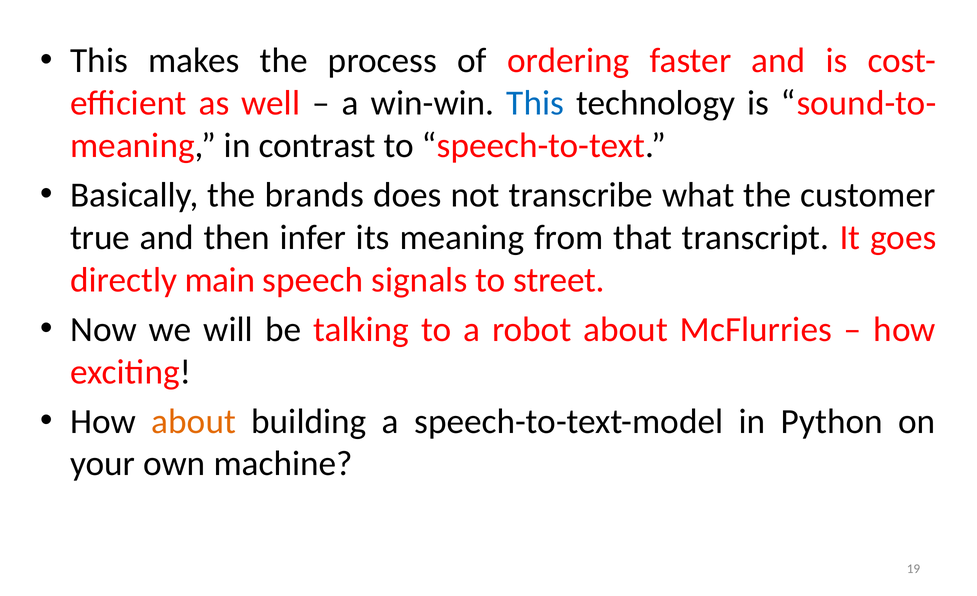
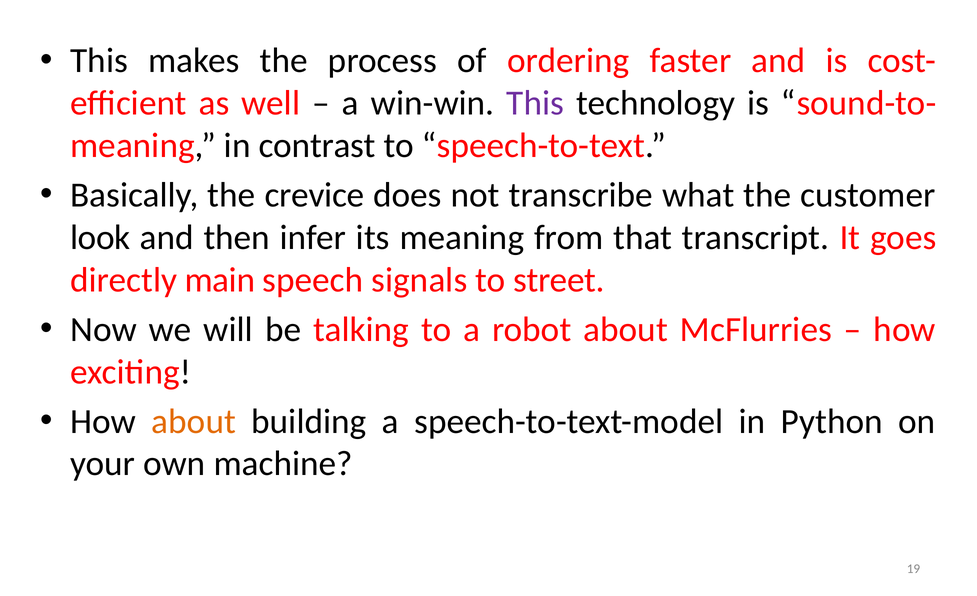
This colour: blue -> purple (535, 103)
brands: brands -> crevice (314, 195)
true: true -> look (100, 237)
